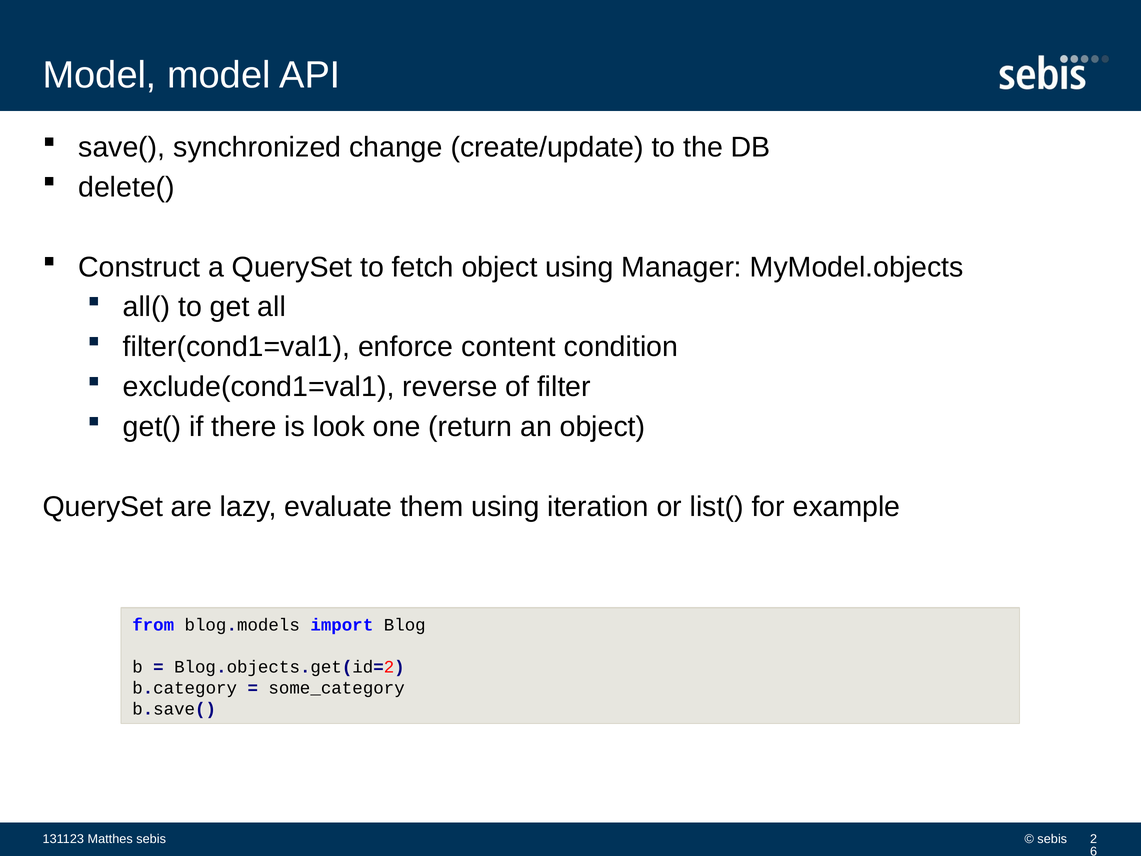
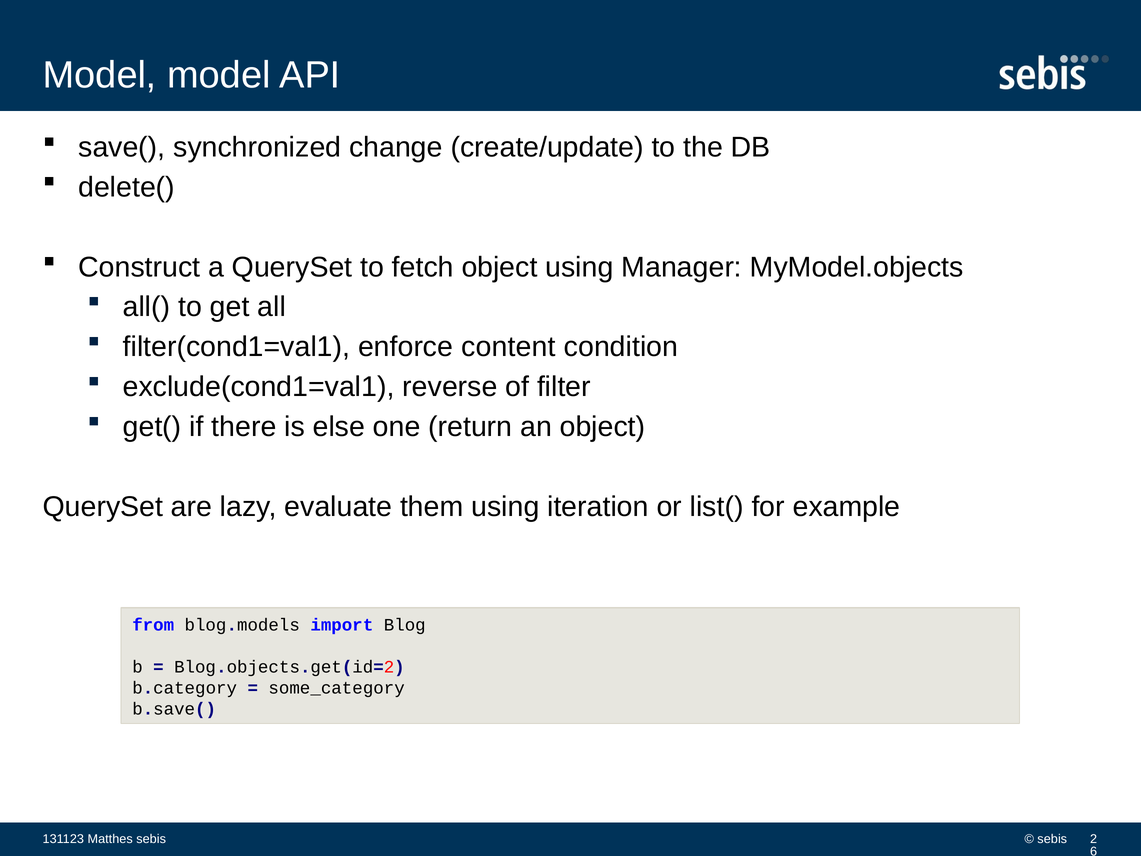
look: look -> else (339, 427)
